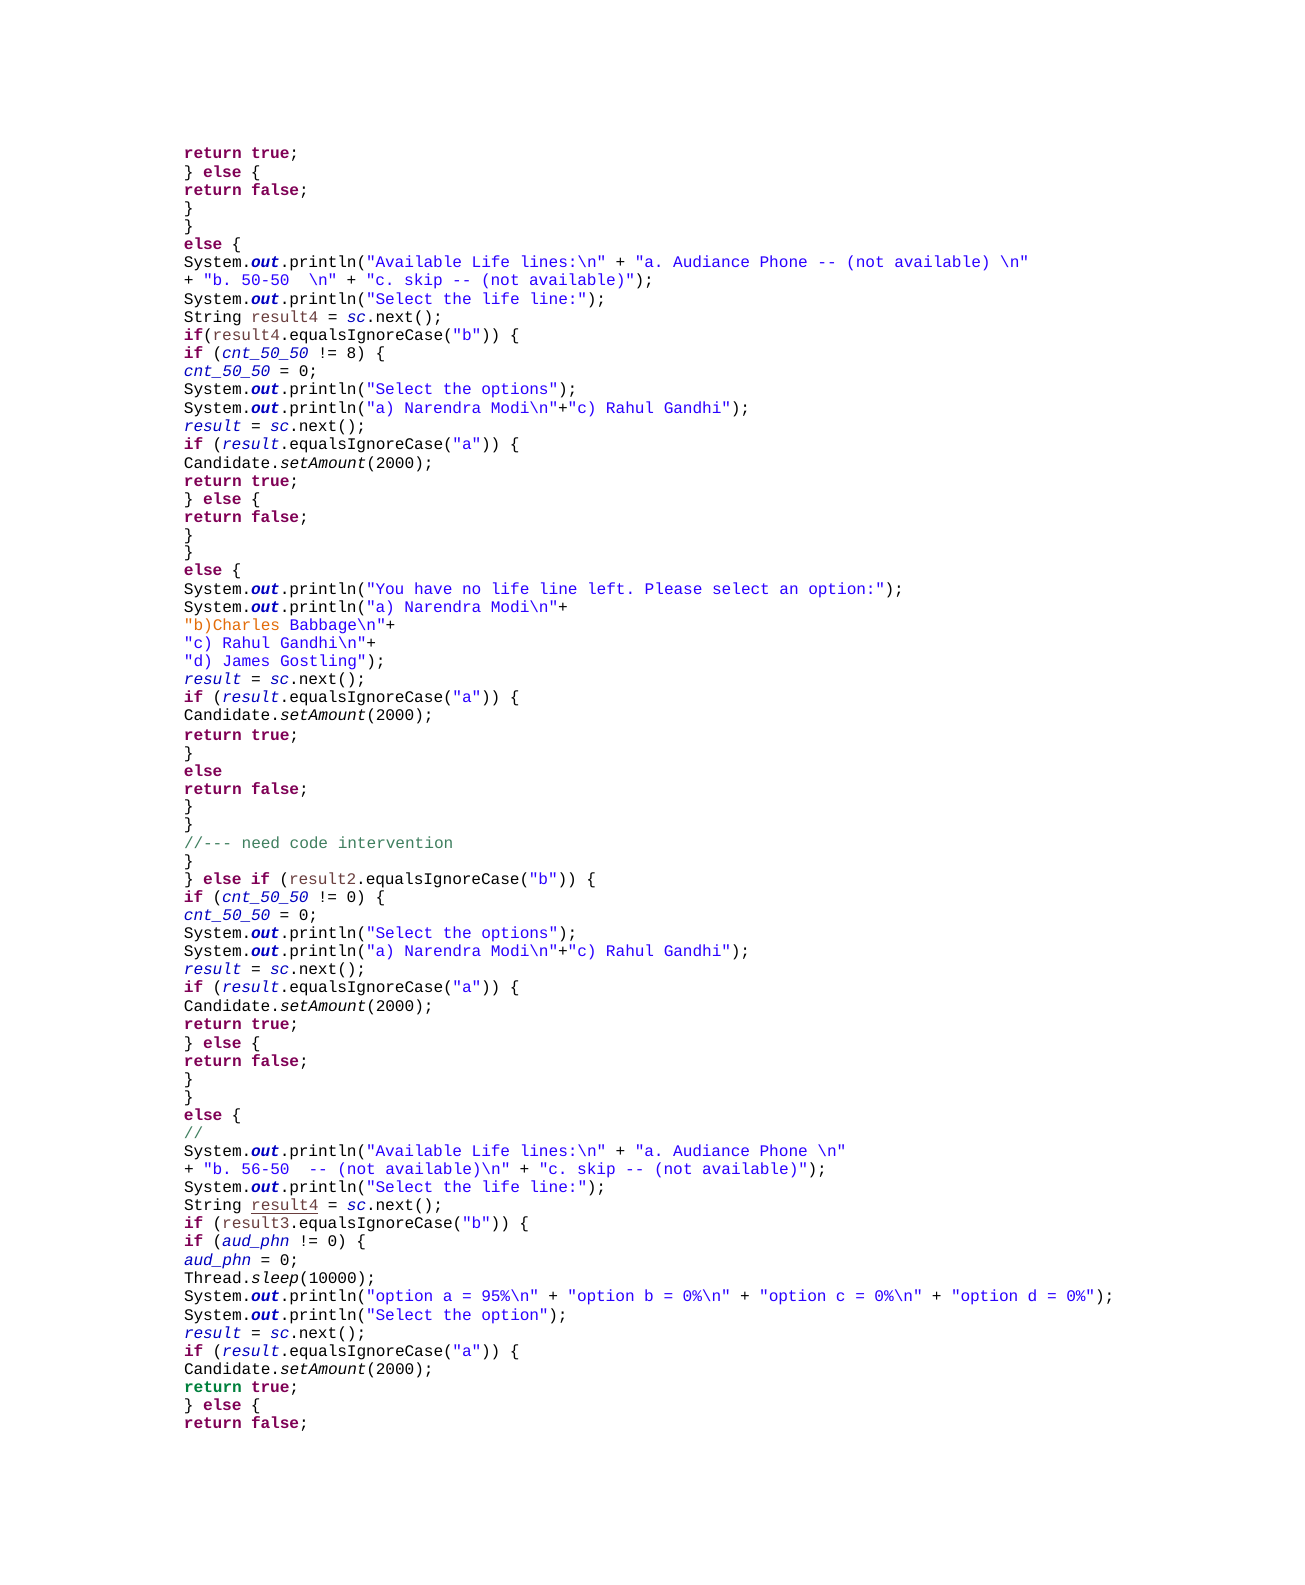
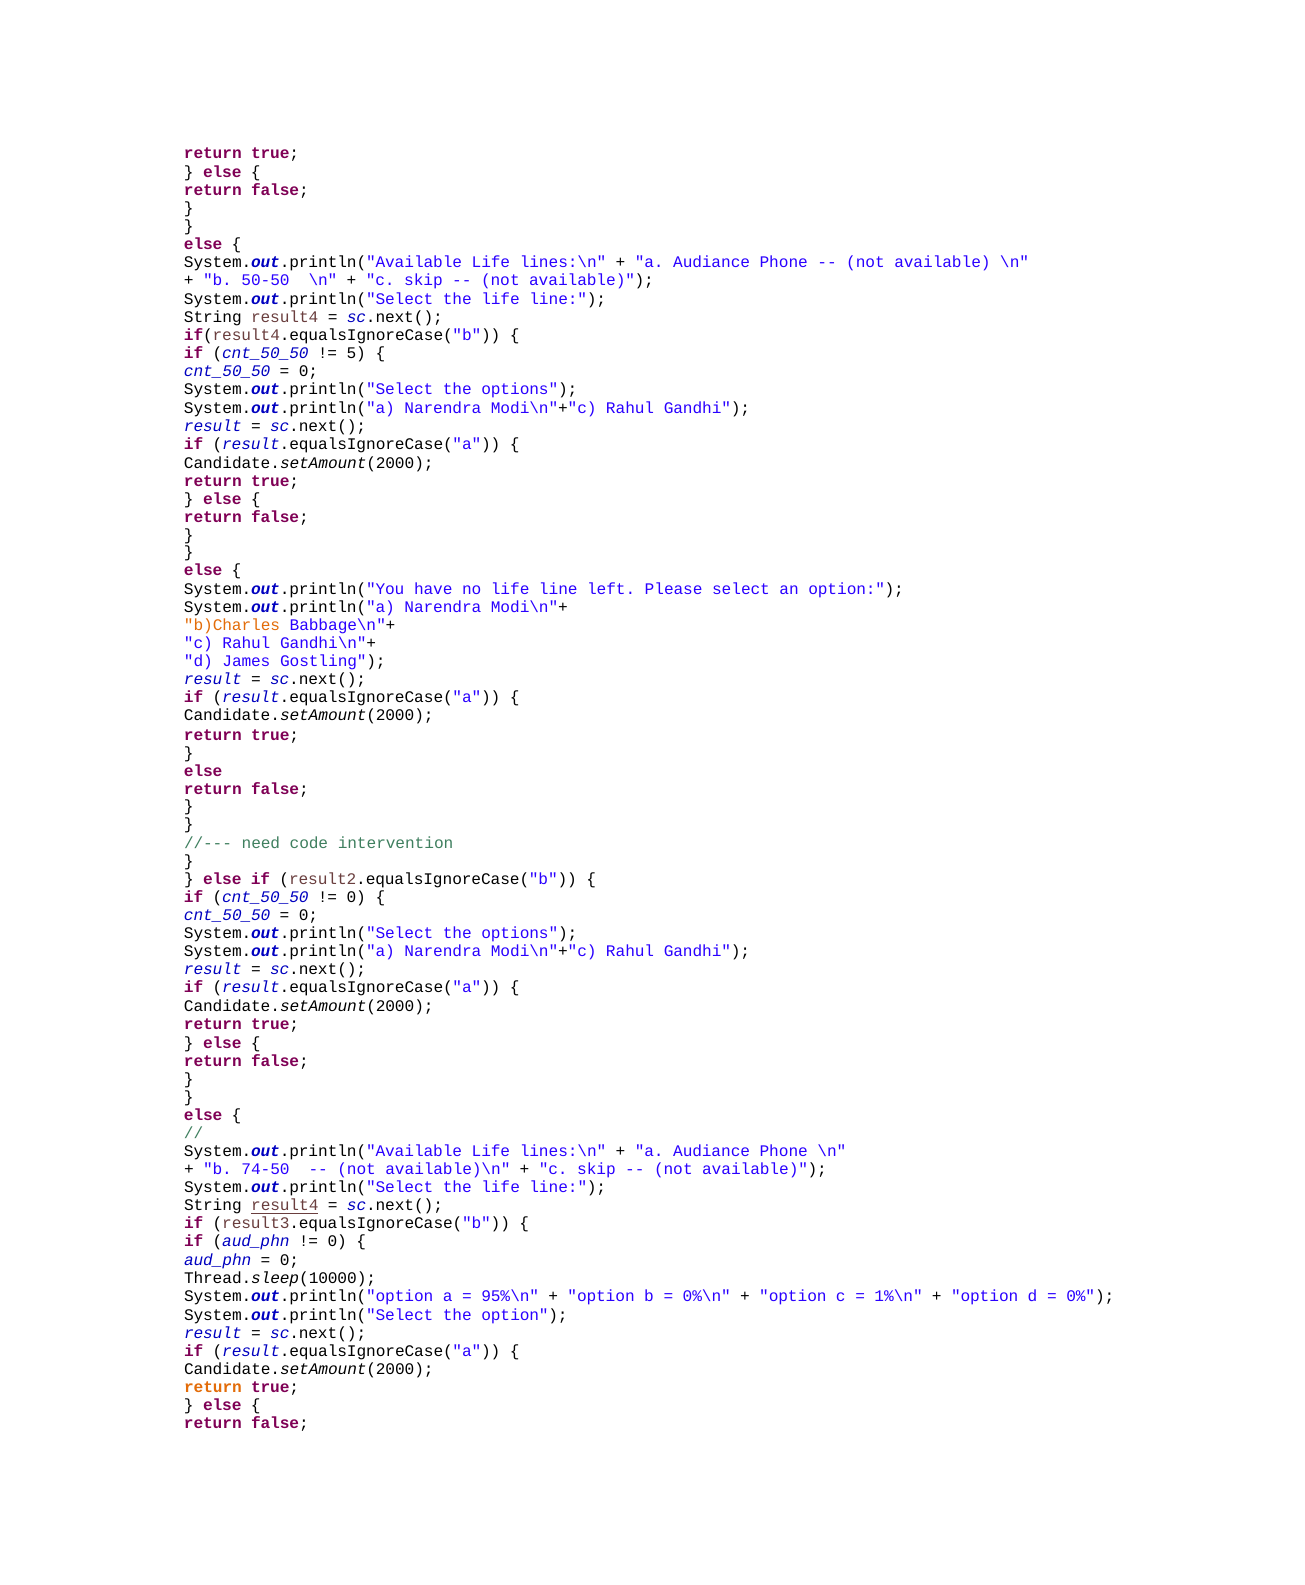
8: 8 -> 5 (356, 353)
56-50: 56-50 -> 74-50 (266, 1170)
0%\n: 0%\n -> 1%\n (899, 1296)
return colour: green -> orange (213, 1388)
